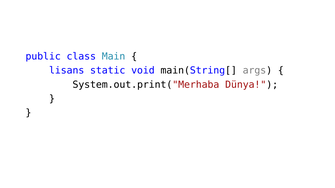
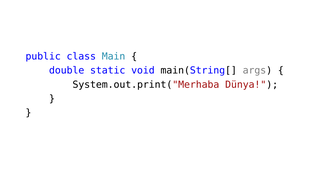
lisans: lisans -> double (67, 71)
